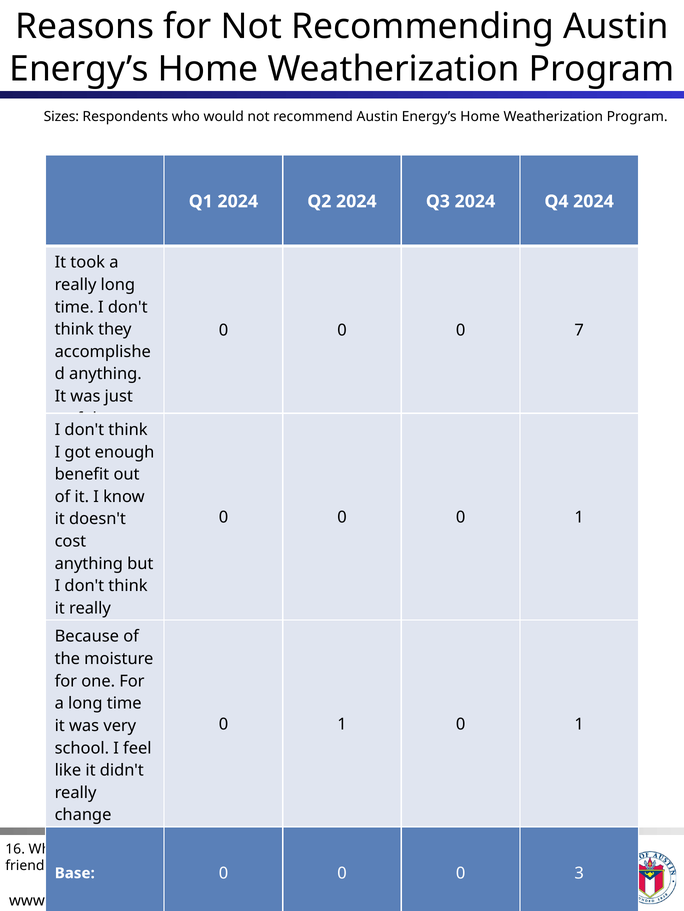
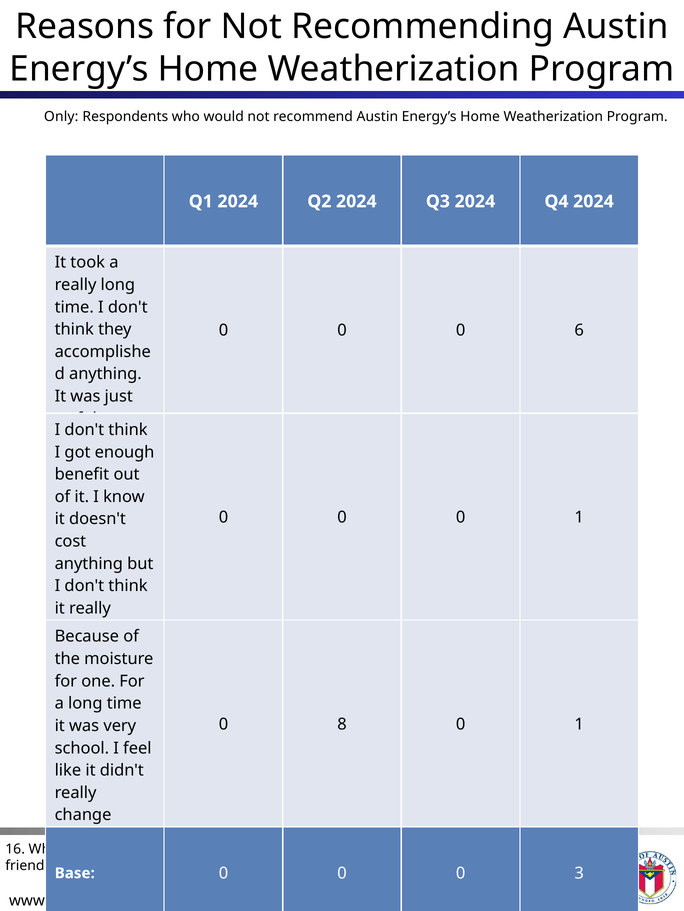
Sizes: Sizes -> Only (61, 117)
7: 7 -> 6 (579, 331)
1: 1 -> 8 (342, 725)
